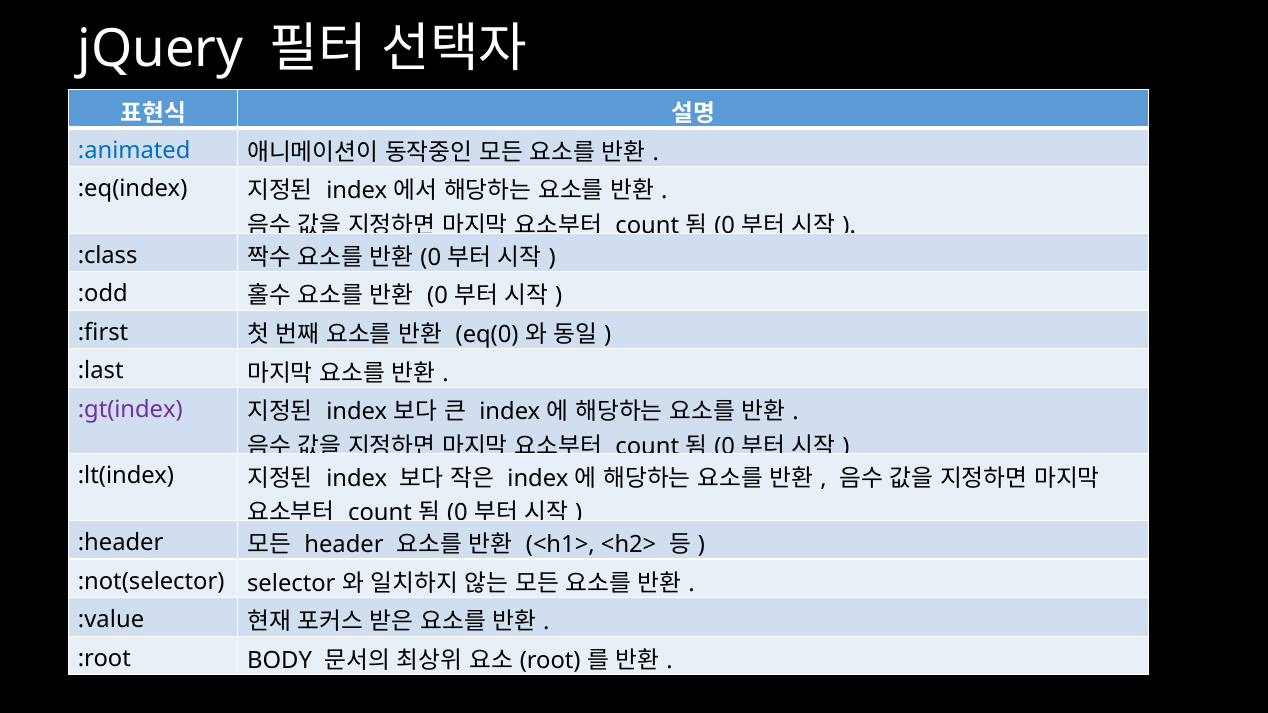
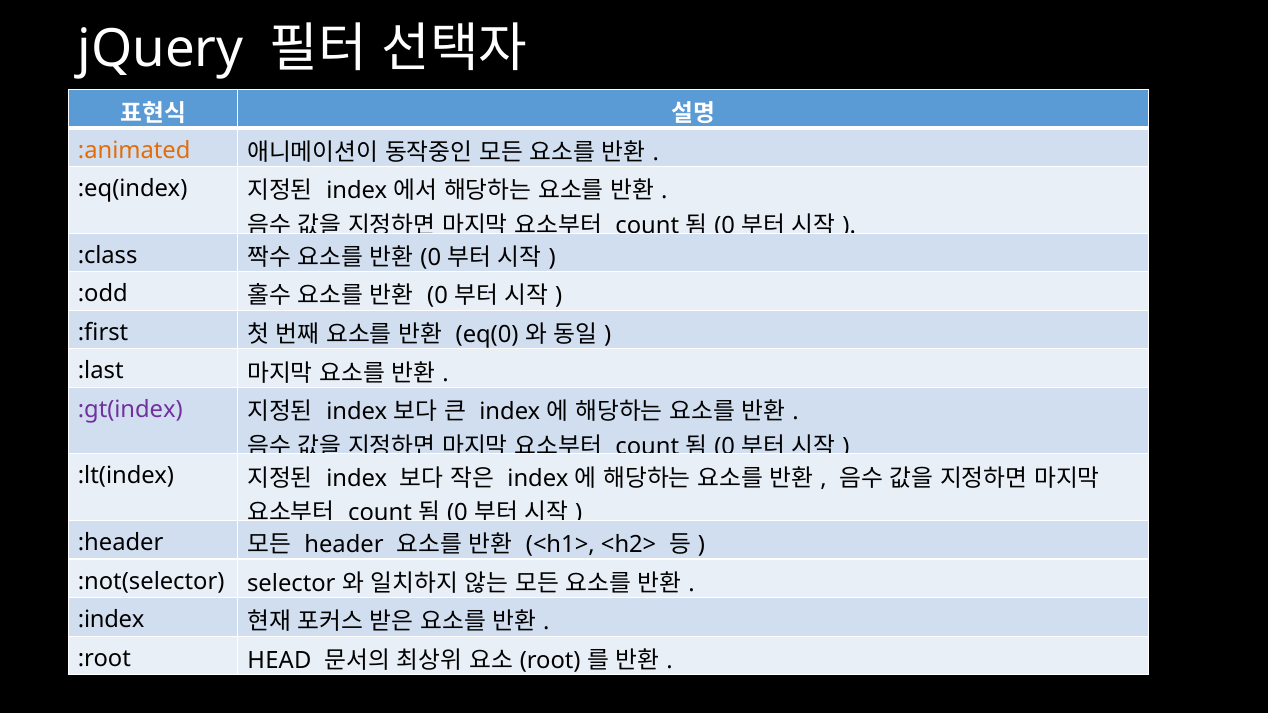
:animated colour: blue -> orange (134, 150)
:value: :value -> :index (111, 620)
BODY: BODY -> HEAD (279, 661)
